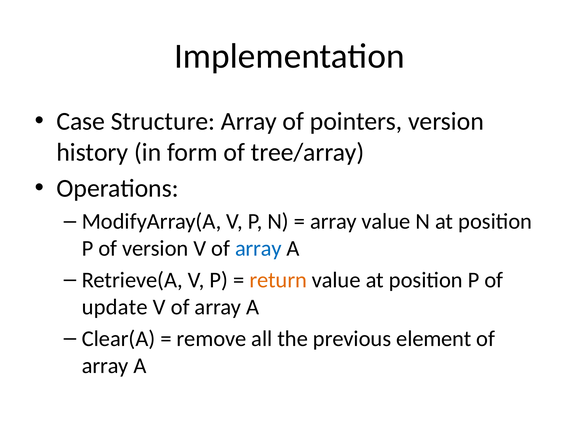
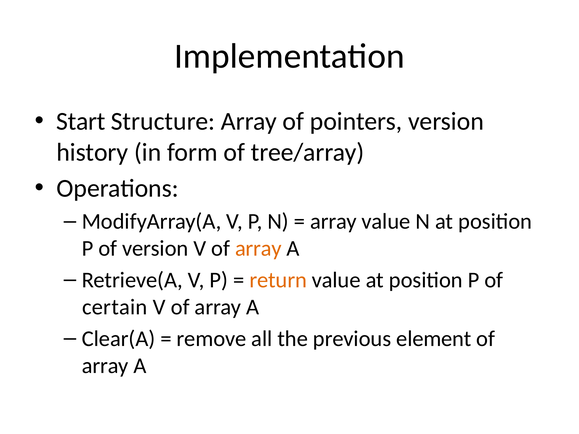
Case: Case -> Start (81, 121)
array colour: blue -> orange (258, 249)
update: update -> certain (115, 307)
